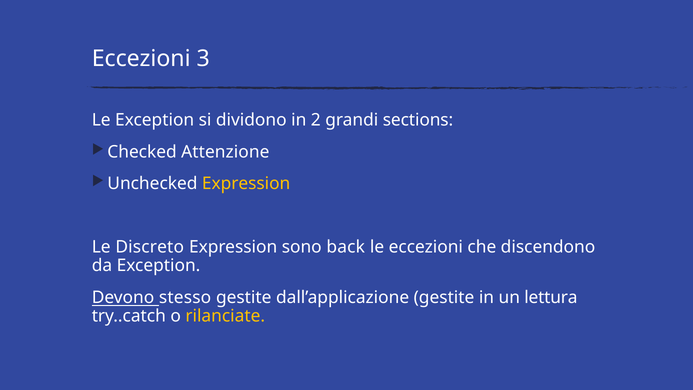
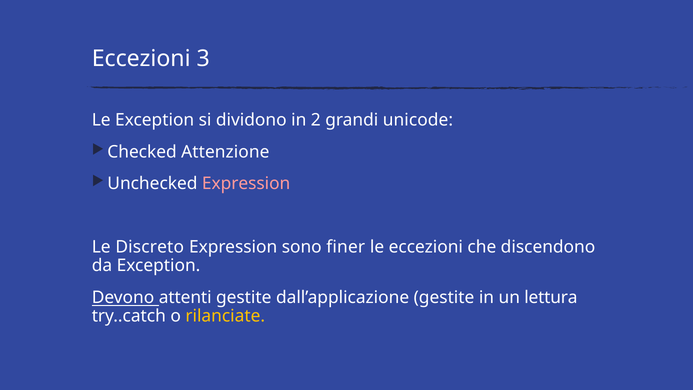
sections: sections -> unicode (418, 120)
Expression colour: yellow -> pink (246, 184)
back: back -> finer (346, 247)
stesso: stesso -> attenti (185, 297)
